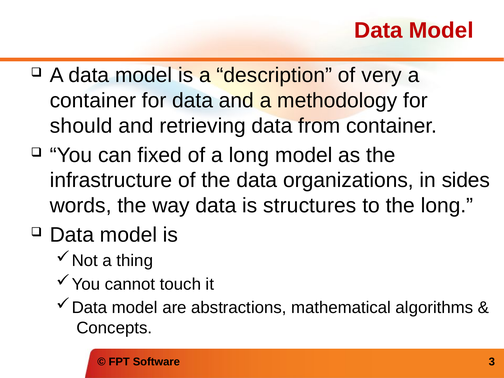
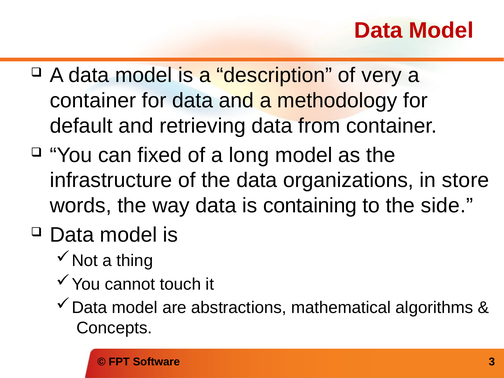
should: should -> default (81, 126)
sides: sides -> store (466, 180)
structures: structures -> containing (310, 206)
the long: long -> side (447, 206)
